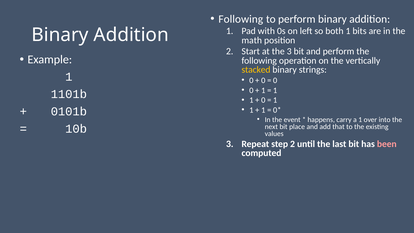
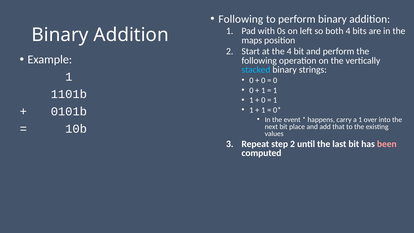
both 1: 1 -> 4 (348, 31)
math: math -> maps (252, 40)
the 3: 3 -> 4 (289, 51)
stacked colour: yellow -> light blue (256, 70)
